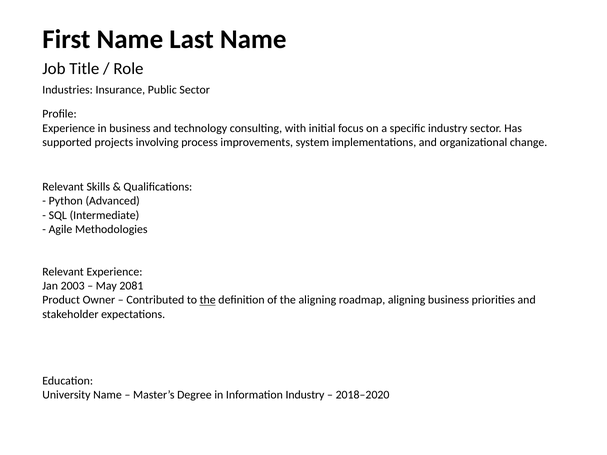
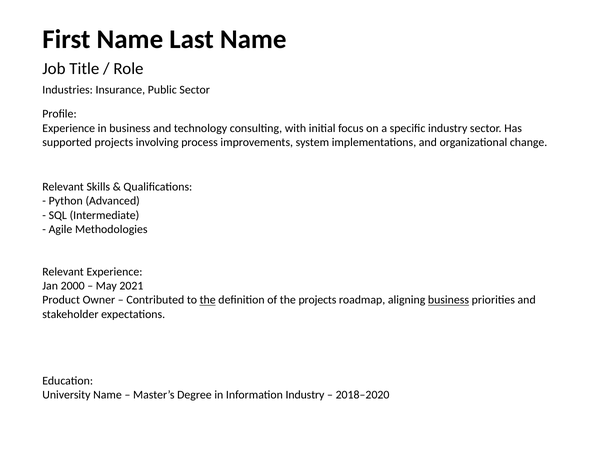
2003: 2003 -> 2000 (73, 286)
2081: 2081 -> 2021 (131, 286)
the aligning: aligning -> projects (317, 300)
business underline: none -> present (448, 300)
